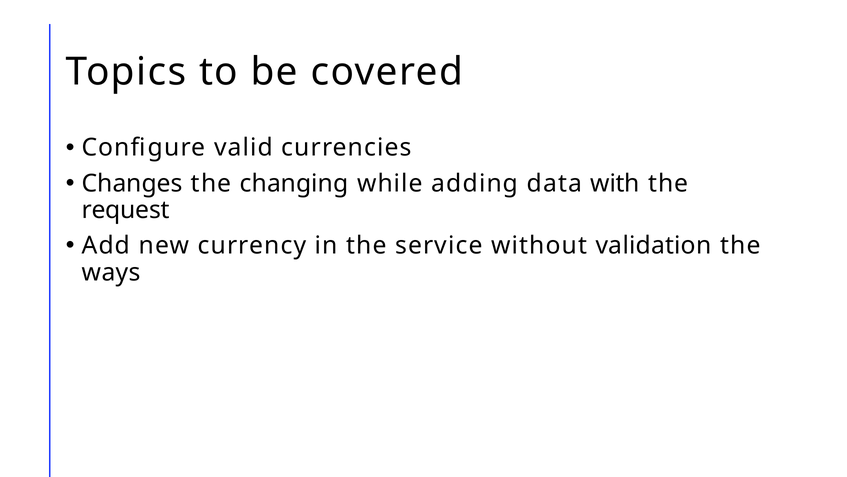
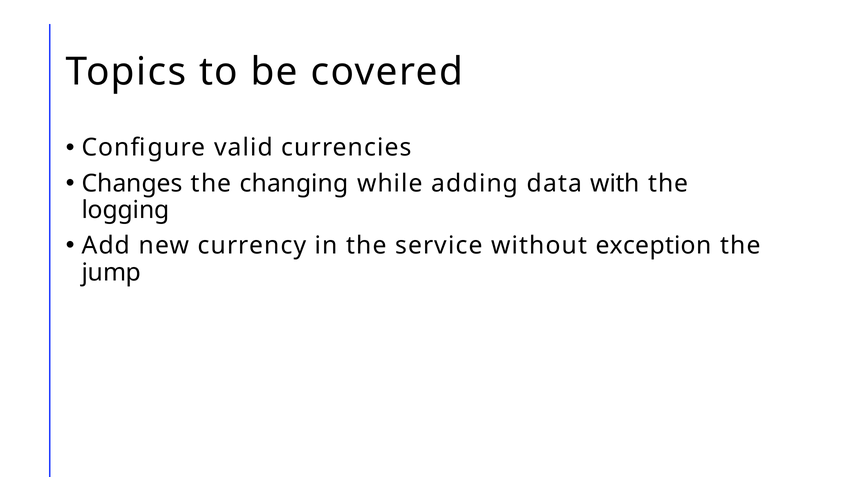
request: request -> logging (126, 210)
validation: validation -> exception (654, 245)
ways: ways -> jump (111, 272)
